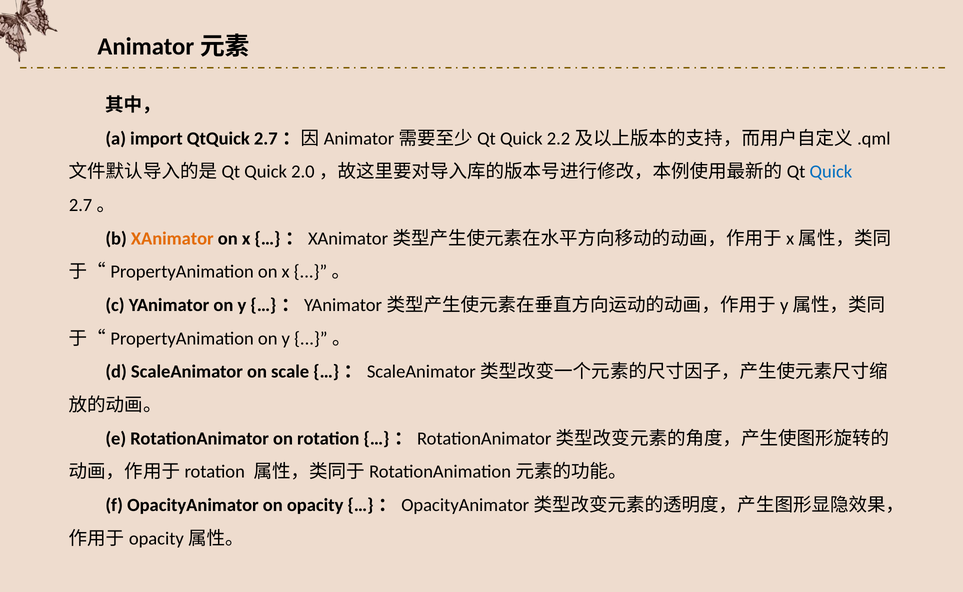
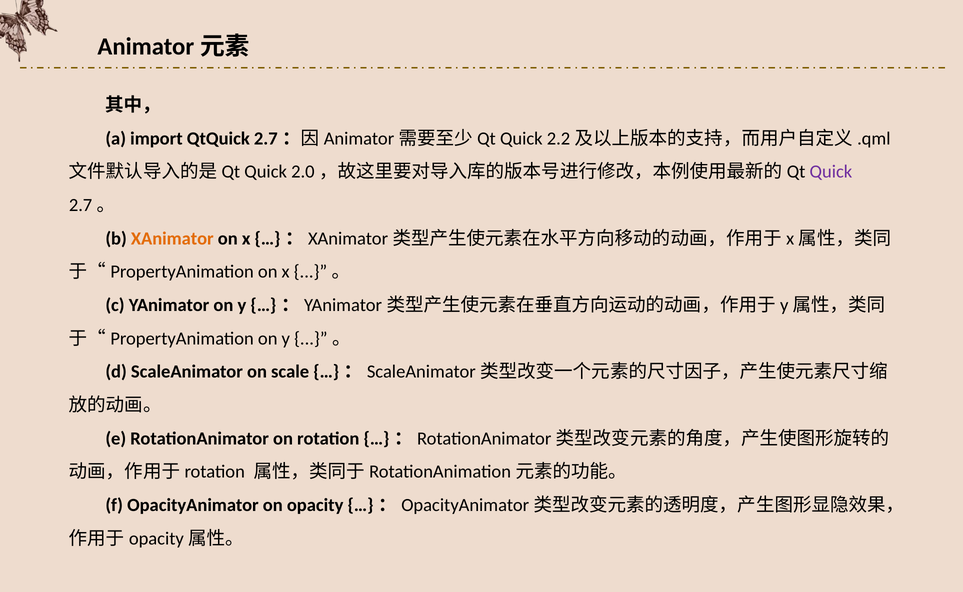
Quick colour: blue -> purple (831, 172)
